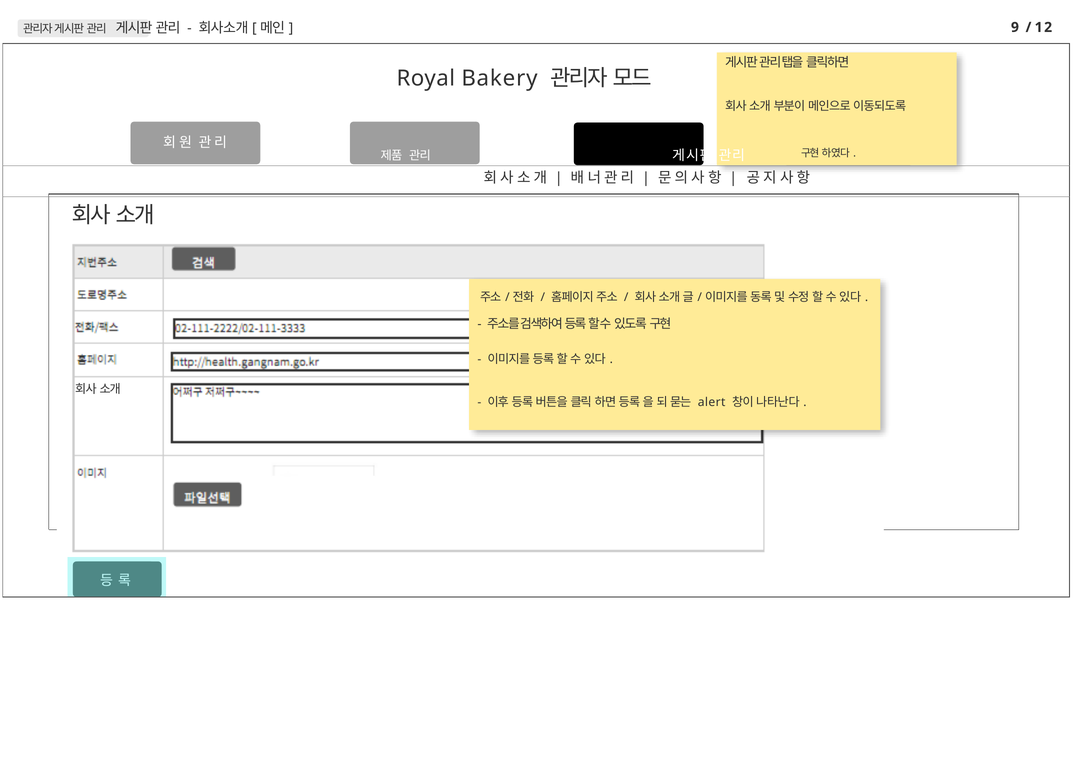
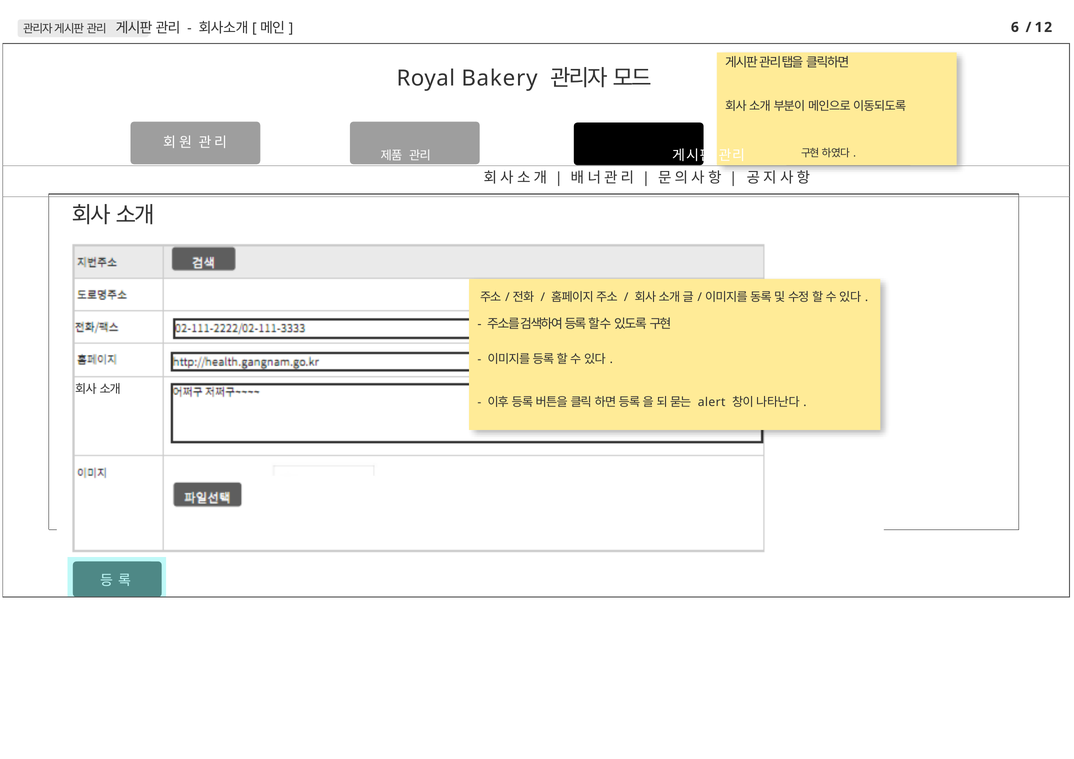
9: 9 -> 6 (1015, 27)
